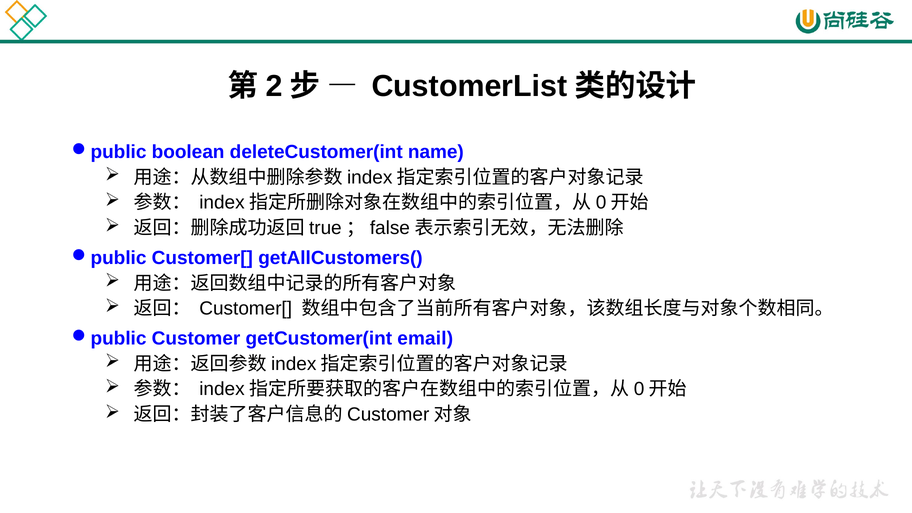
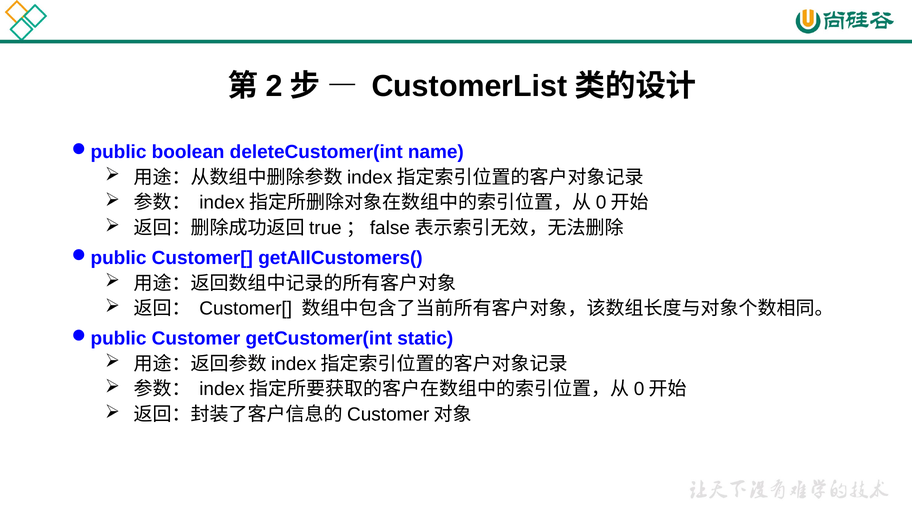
email: email -> static (425, 339)
